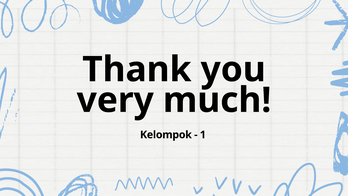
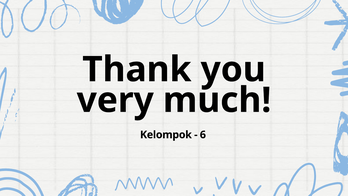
1: 1 -> 6 (203, 135)
